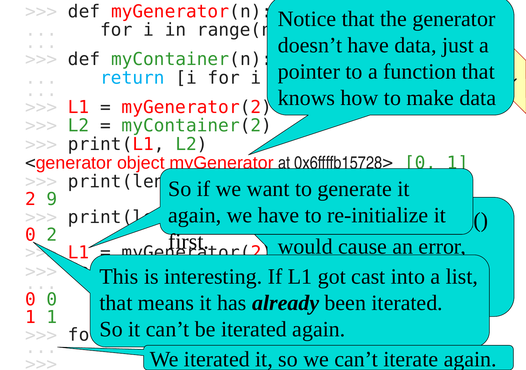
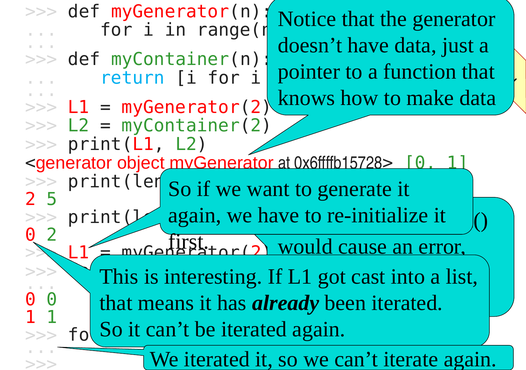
9: 9 -> 5 (52, 200)
